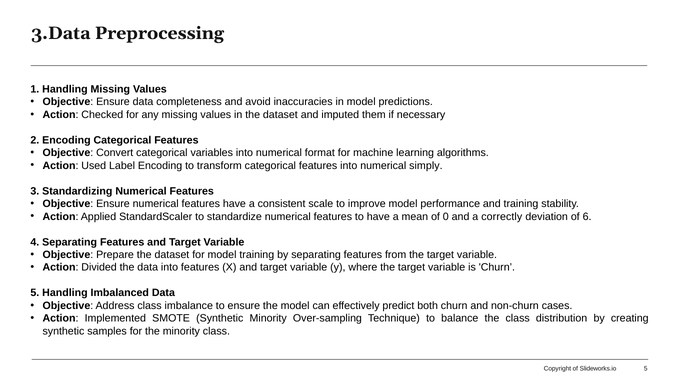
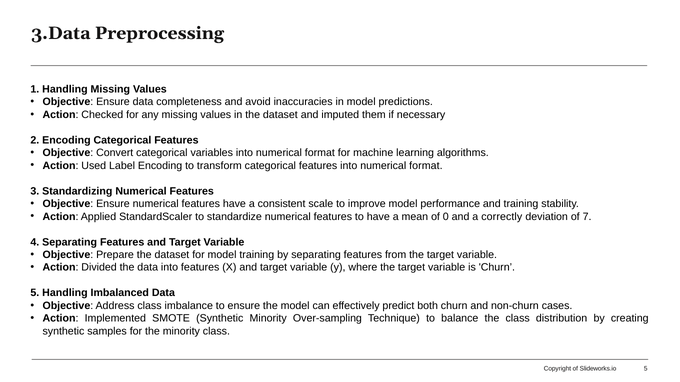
features into numerical simply: simply -> format (426, 166)
6: 6 -> 7 (587, 217)
